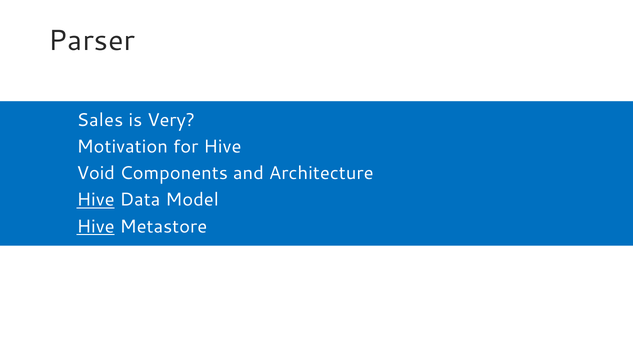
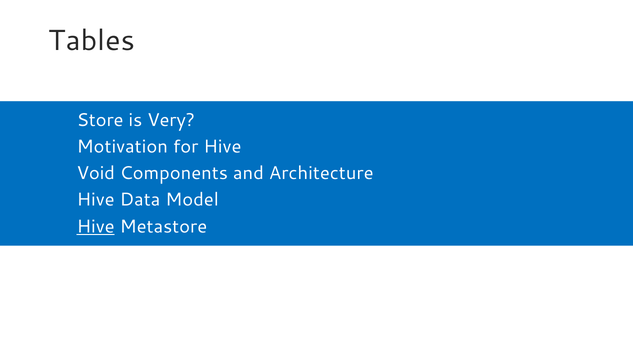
Parser: Parser -> Tables (92, 41)
Sales: Sales -> Store (100, 120)
Hive underline: present -> none (96, 200)
